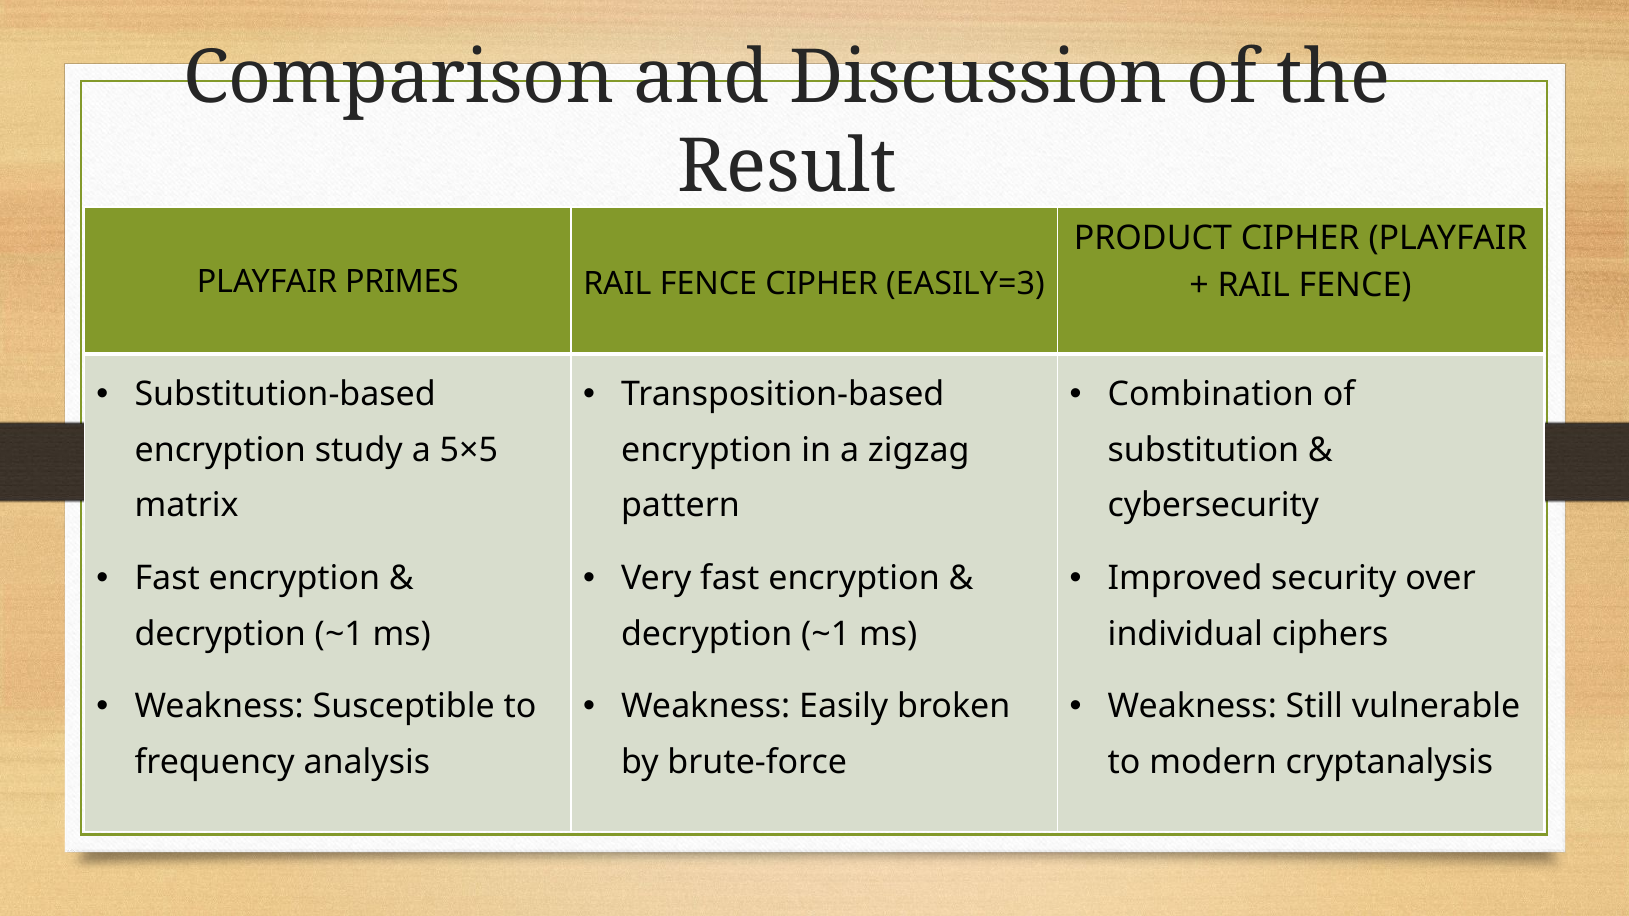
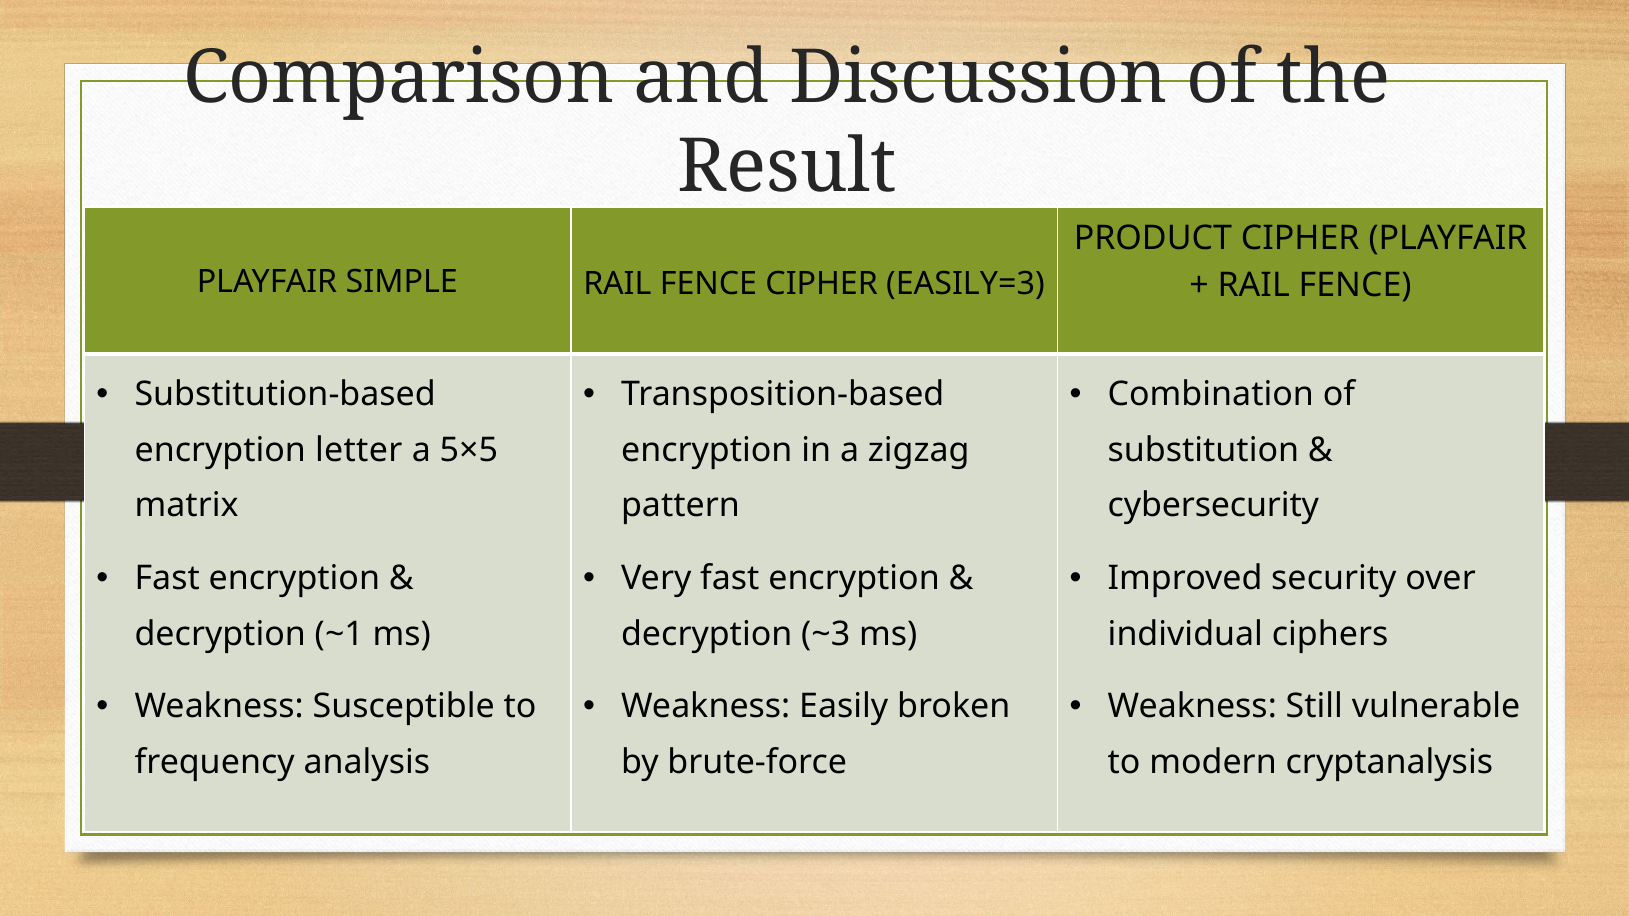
PRIMES: PRIMES -> SIMPLE (402, 282)
study: study -> letter (359, 450)
~1: ~1 -> ~3 (826, 634)
